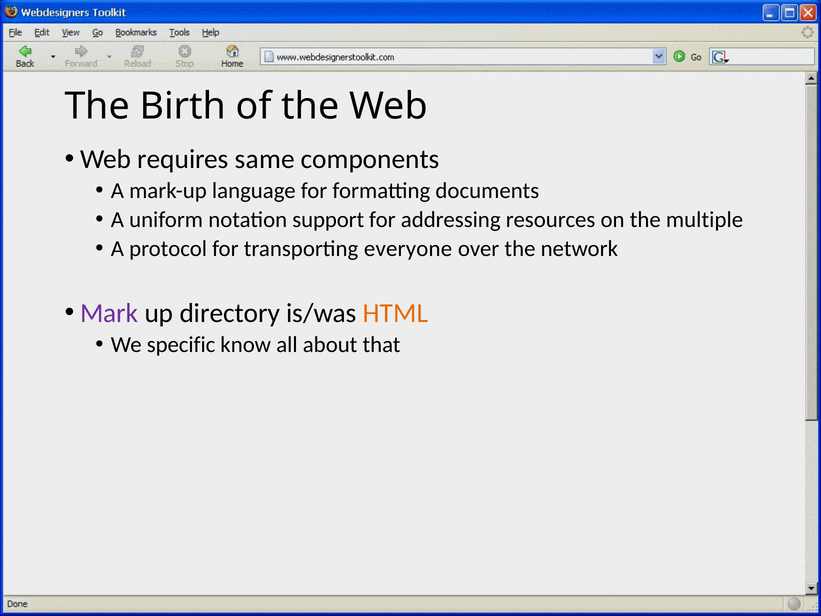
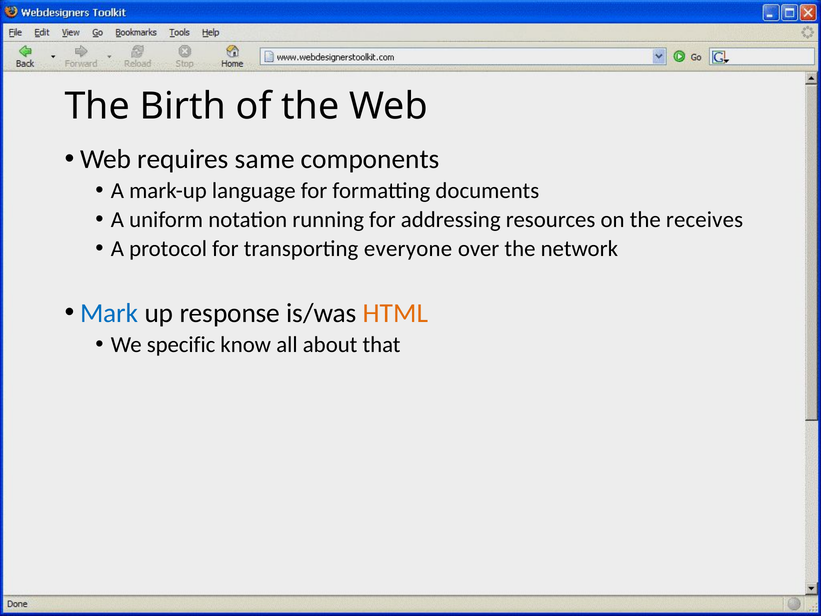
support: support -> running (328, 219)
multiple: multiple -> receives (704, 219)
Mark colour: purple -> blue (109, 313)
directory: directory -> response (230, 313)
